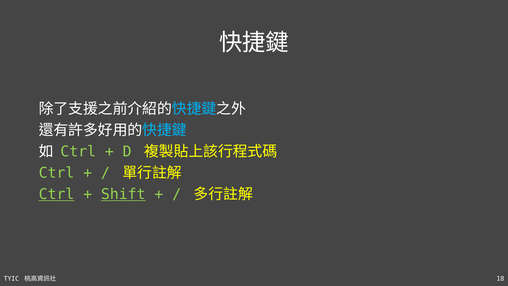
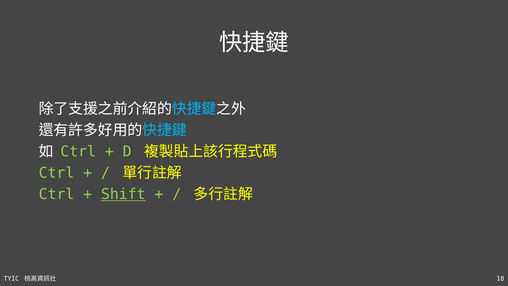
Ctrl underline: present -> none (57, 194)
